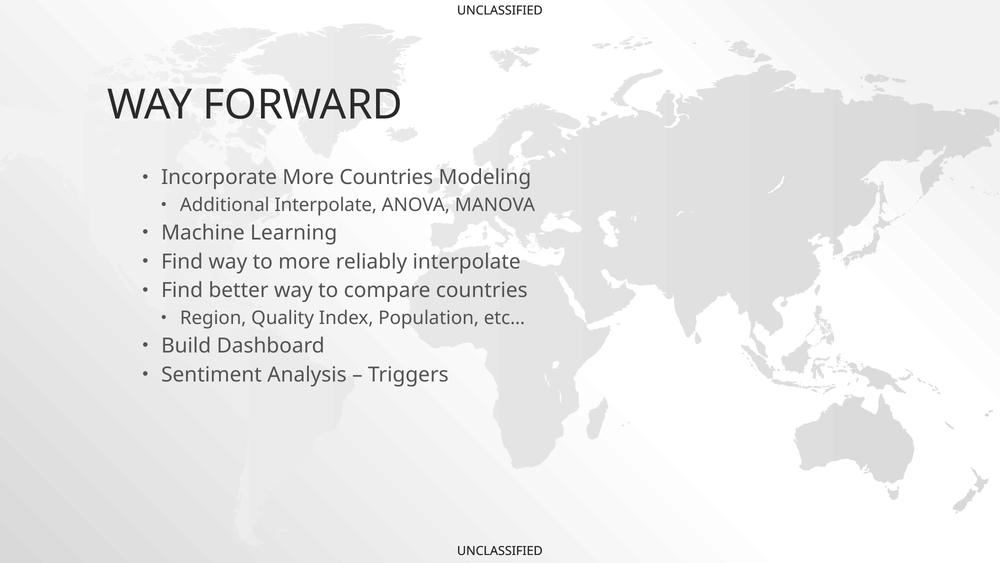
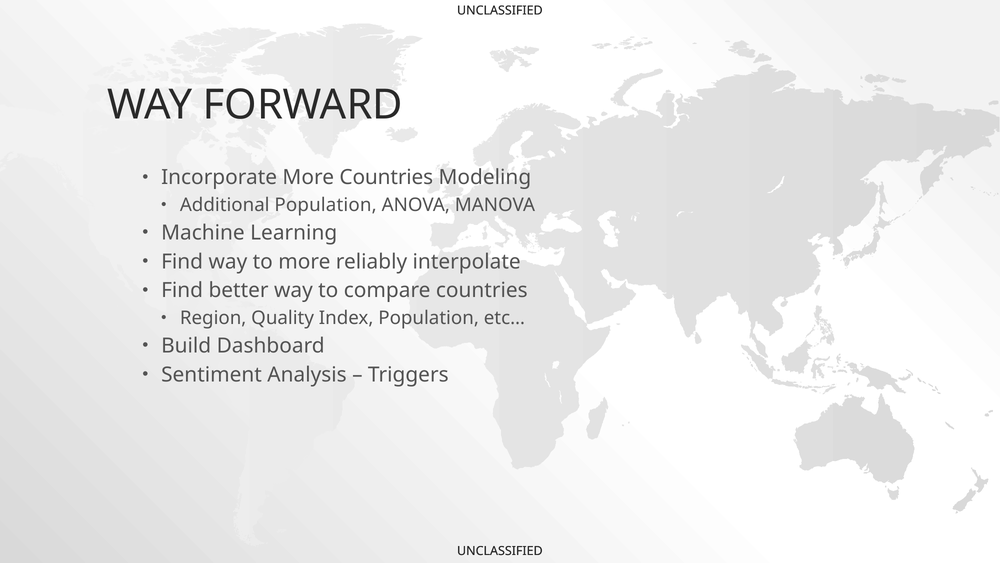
Additional Interpolate: Interpolate -> Population (326, 205)
